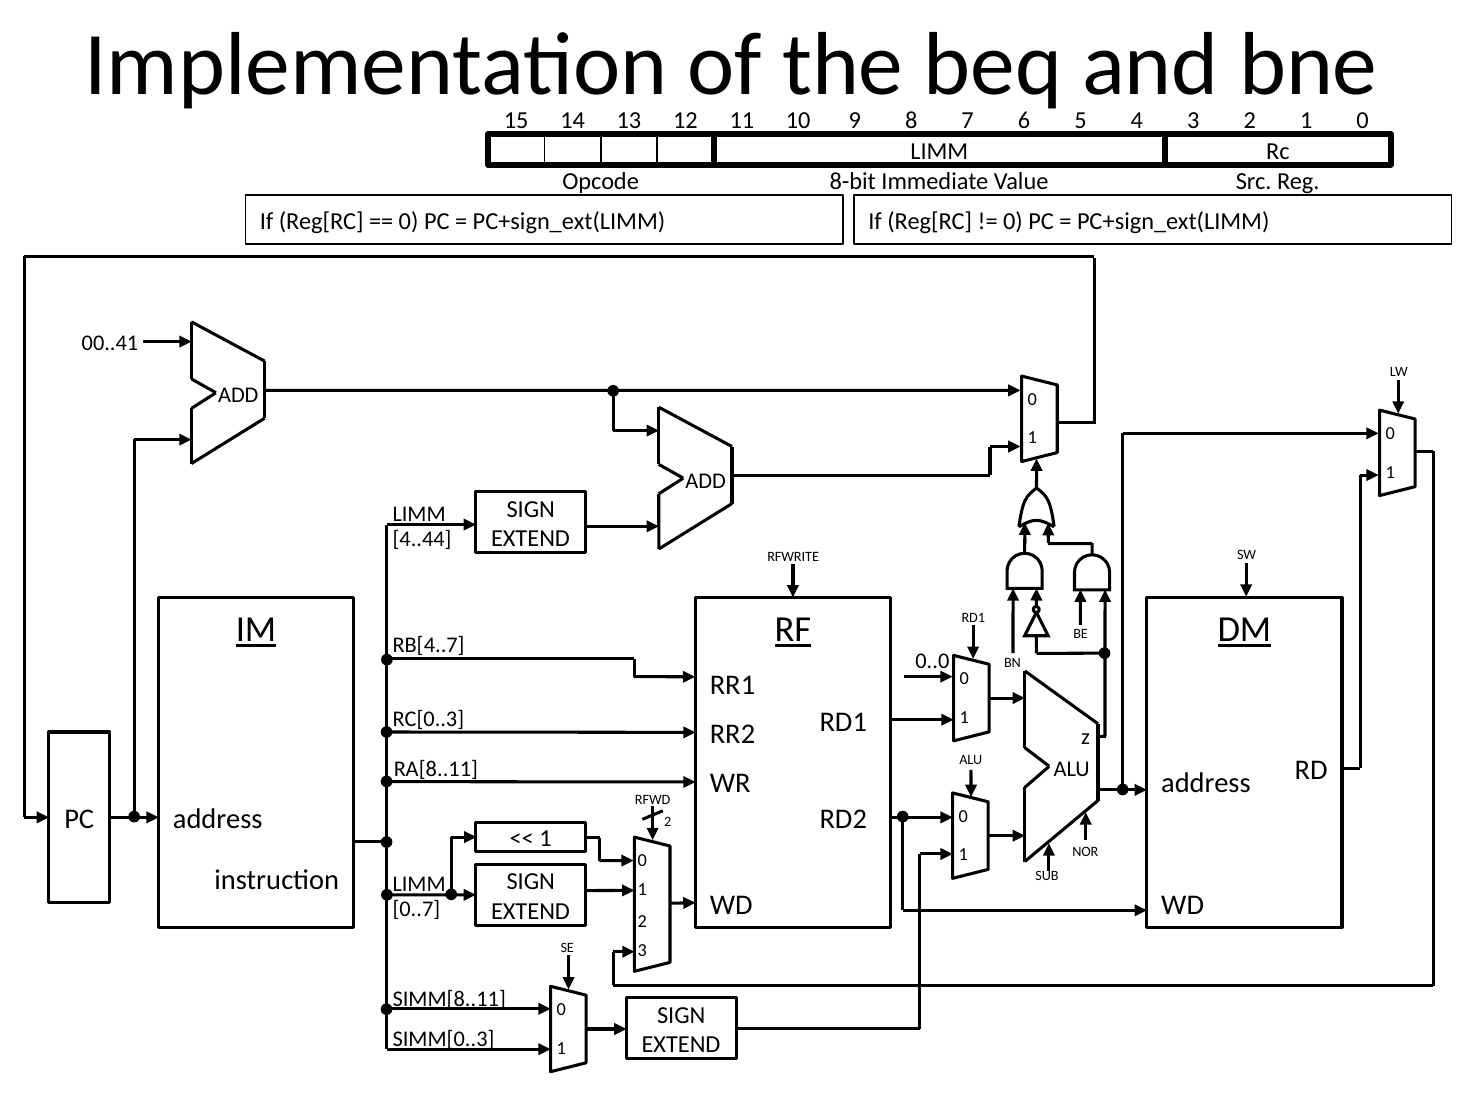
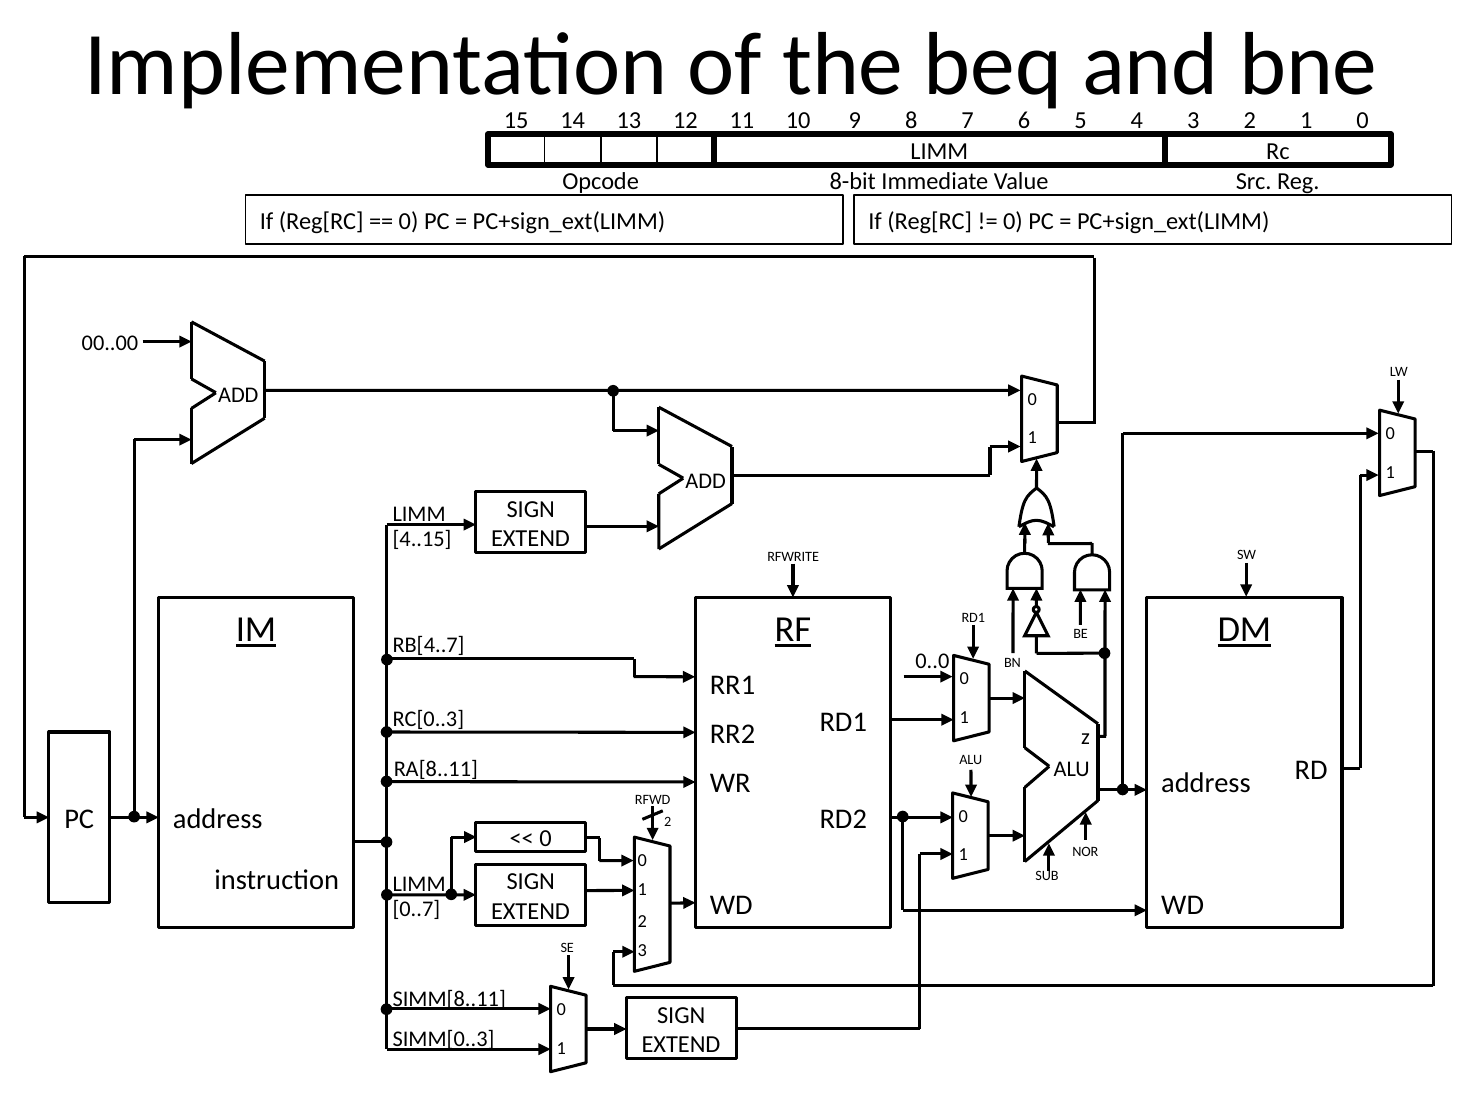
00..41: 00..41 -> 00..00 (110, 343)
4..44: 4..44 -> 4..15 (422, 539)
1: 1 -> 0 (546, 839)
